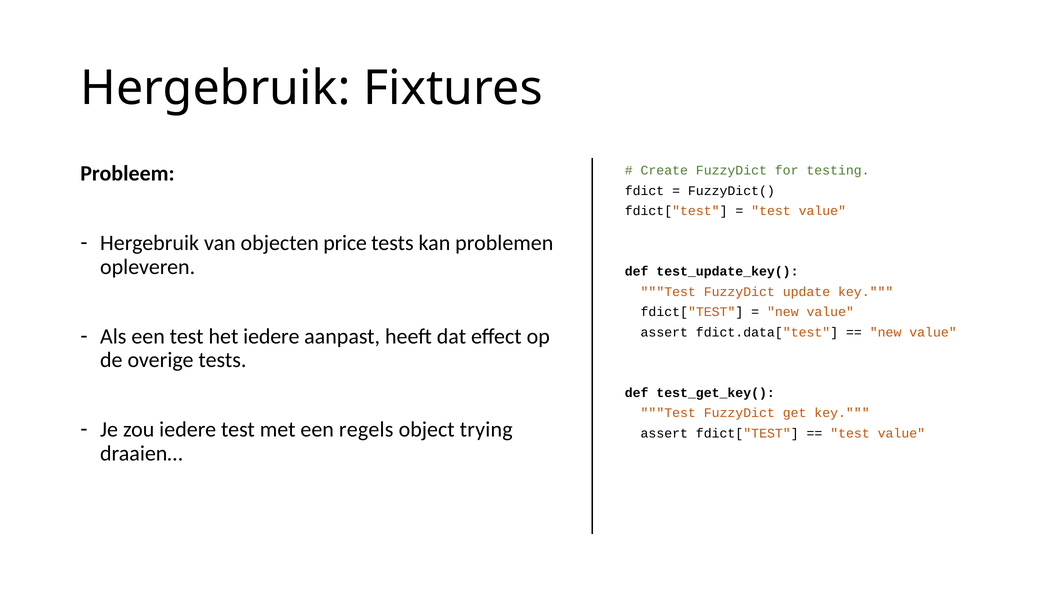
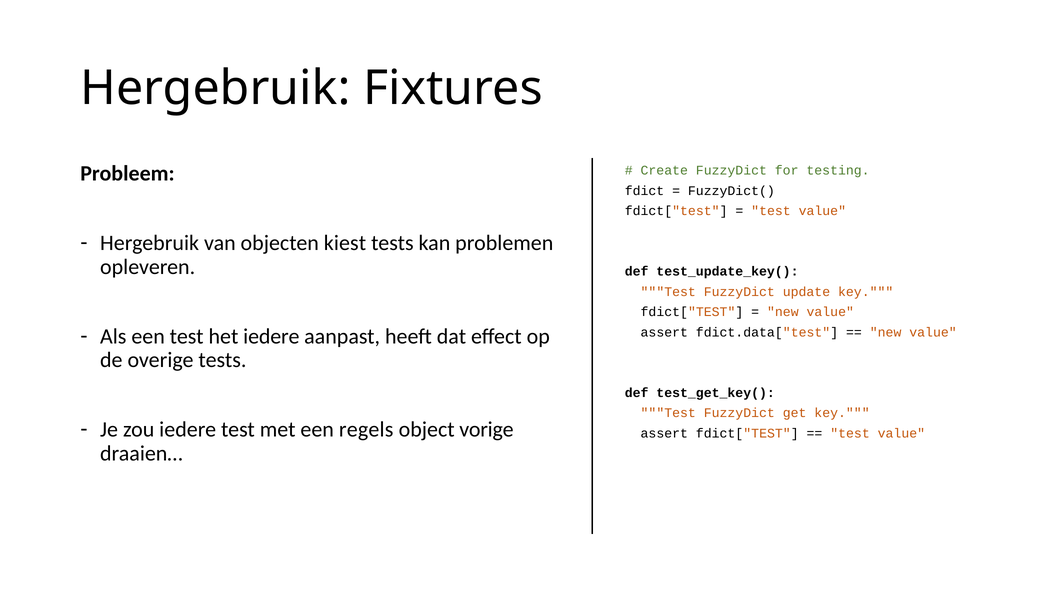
price: price -> kiest (345, 243)
trying: trying -> vorige (486, 429)
